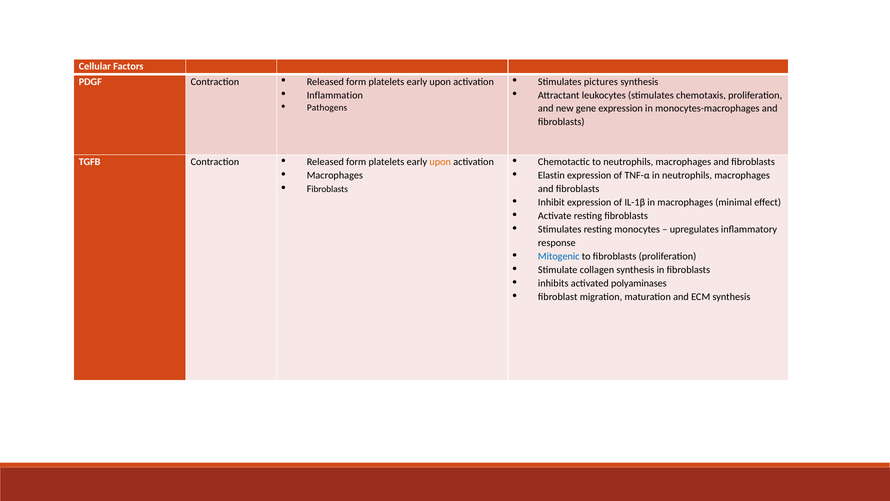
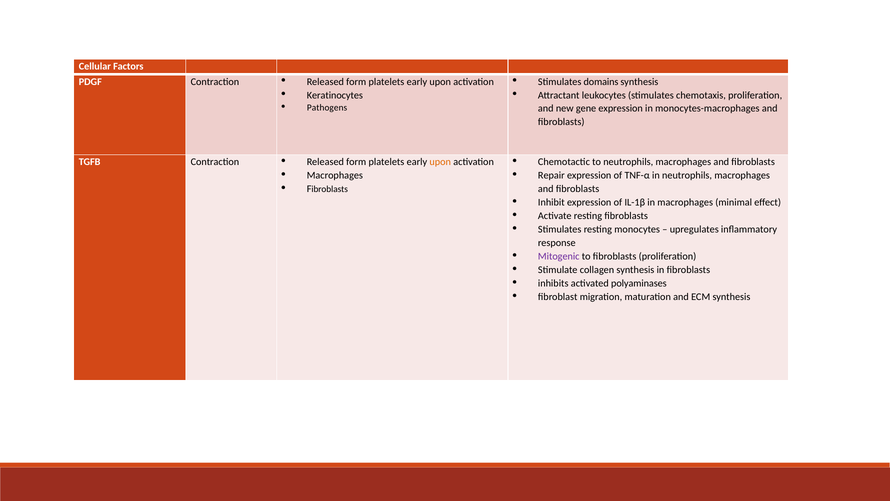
pictures: pictures -> domains (601, 82)
Inflammation: Inflammation -> Keratinocytes (335, 95)
Elastin: Elastin -> Repair (551, 175)
Mitogenic colour: blue -> purple (559, 256)
